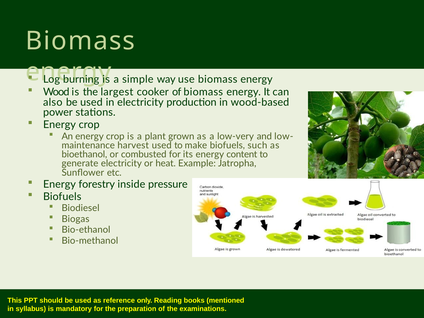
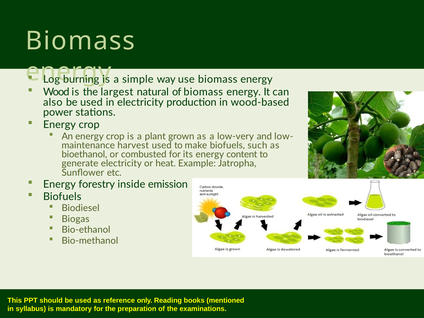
cooker: cooker -> natural (153, 92)
pressure: pressure -> emission (168, 184)
